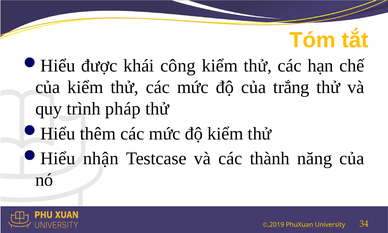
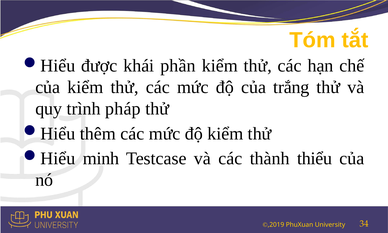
công: công -> phần (178, 66)
nhận: nhận -> minh (101, 159)
năng: năng -> thiểu (315, 159)
